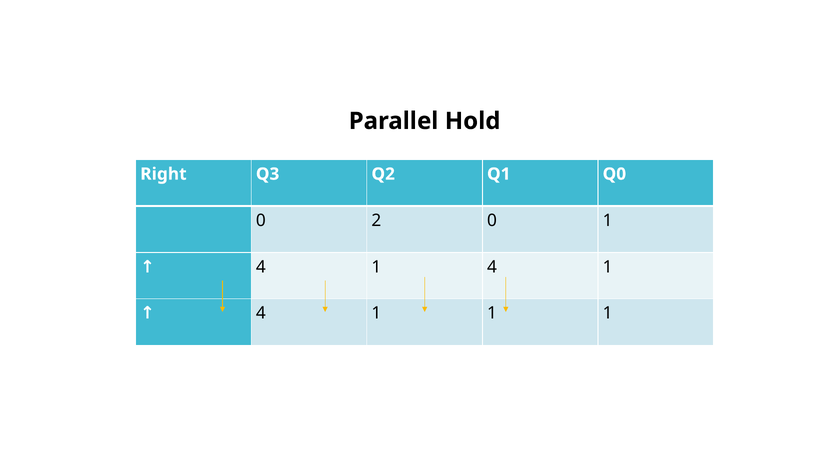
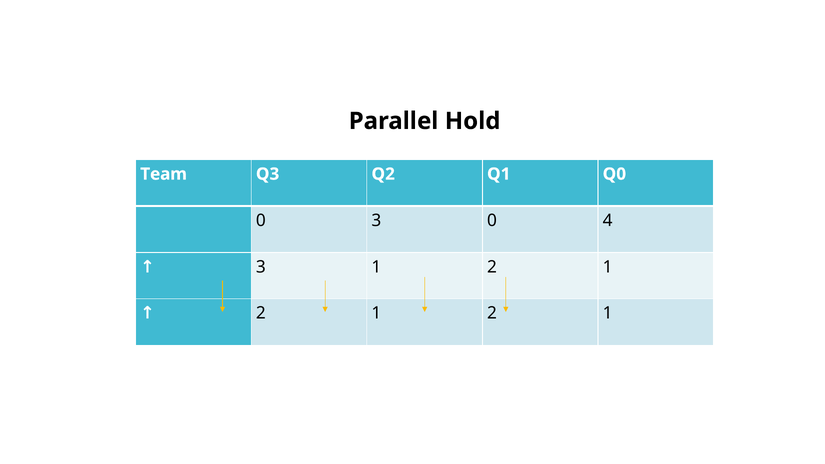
Right: Right -> Team (164, 174)
0 2: 2 -> 3 (376, 220)
0 1: 1 -> 4 (608, 220)
4: 4 -> 3 (261, 267)
4: 4 -> 2 (492, 267)
4: 4 -> 2 (261, 313)
1: 1 -> 2 (492, 313)
